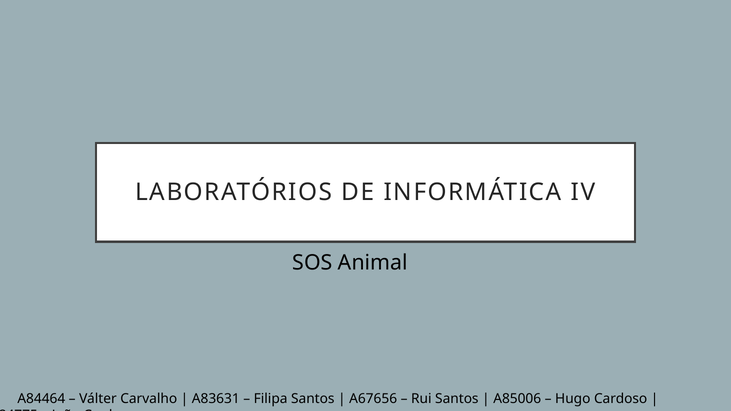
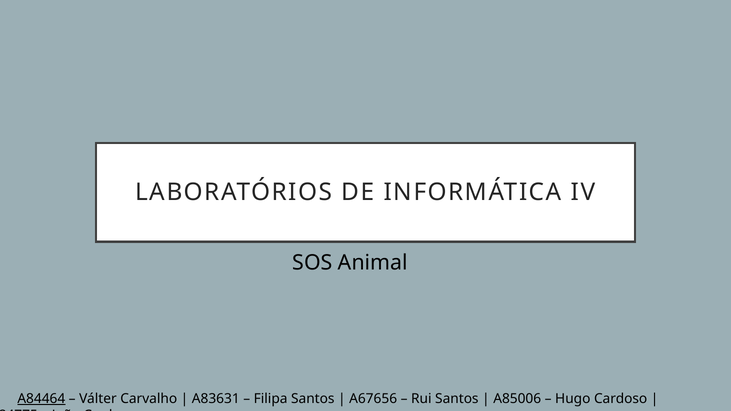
A84464 underline: none -> present (41, 399)
